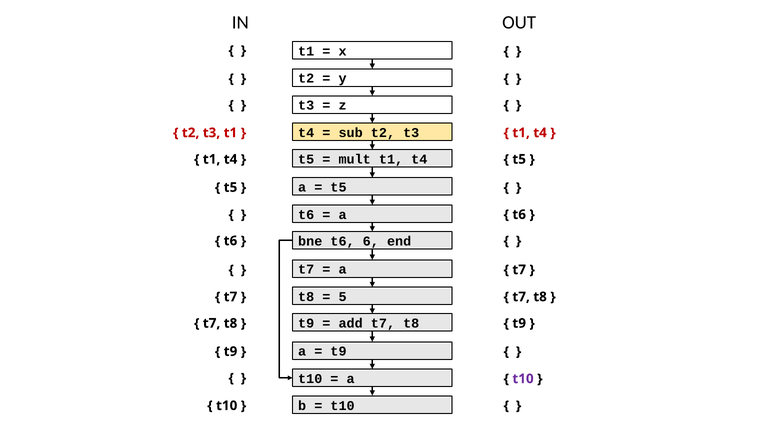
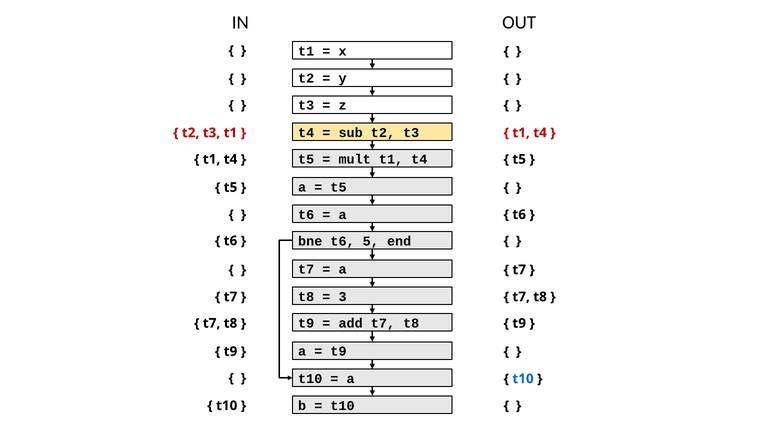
6: 6 -> 5 (371, 241)
5: 5 -> 3 (343, 297)
t10 colour: purple -> blue (523, 379)
